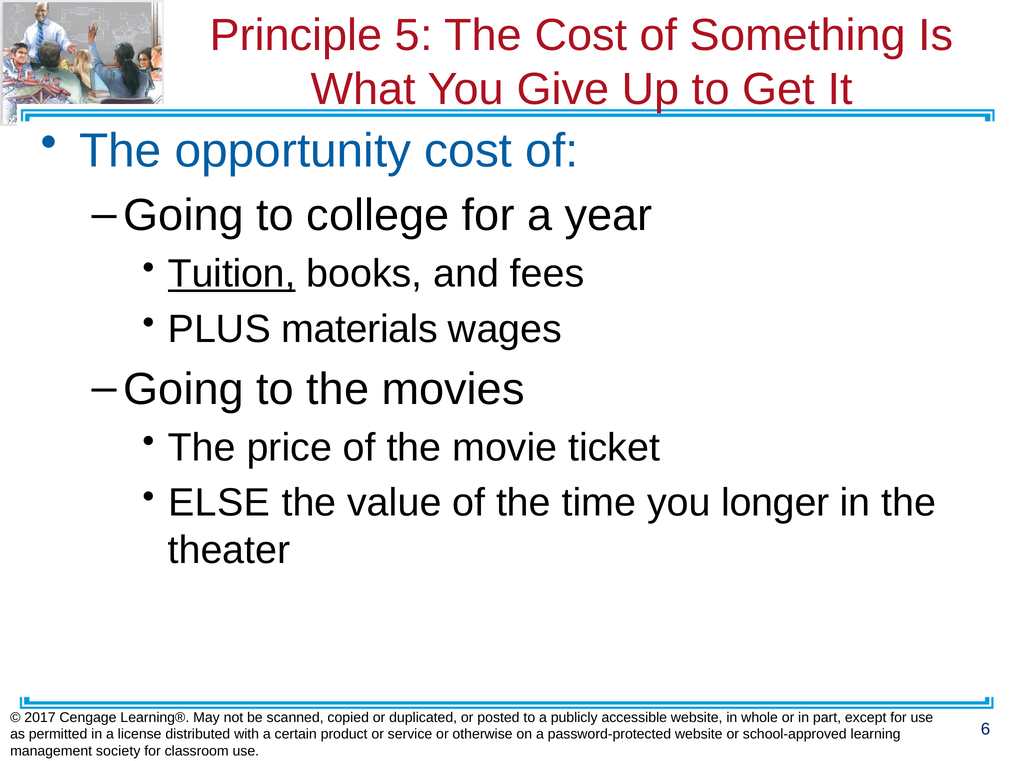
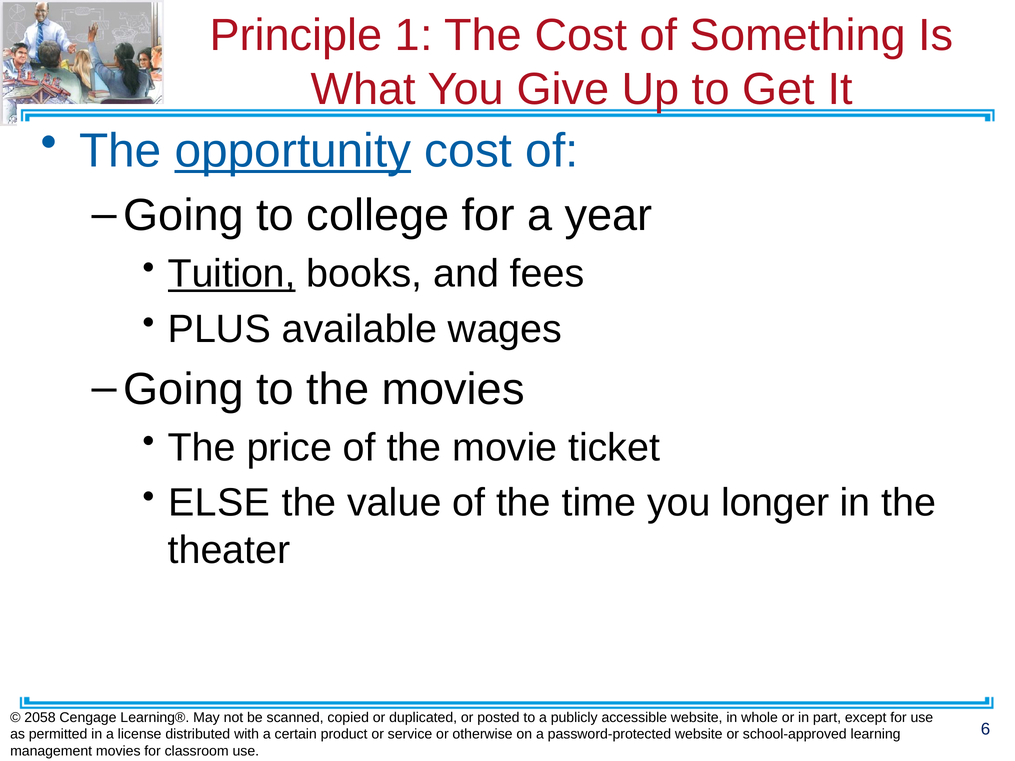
5: 5 -> 1 (414, 35)
opportunity underline: none -> present (293, 151)
materials: materials -> available (359, 329)
2017: 2017 -> 2058 (40, 718)
management society: society -> movies (118, 751)
